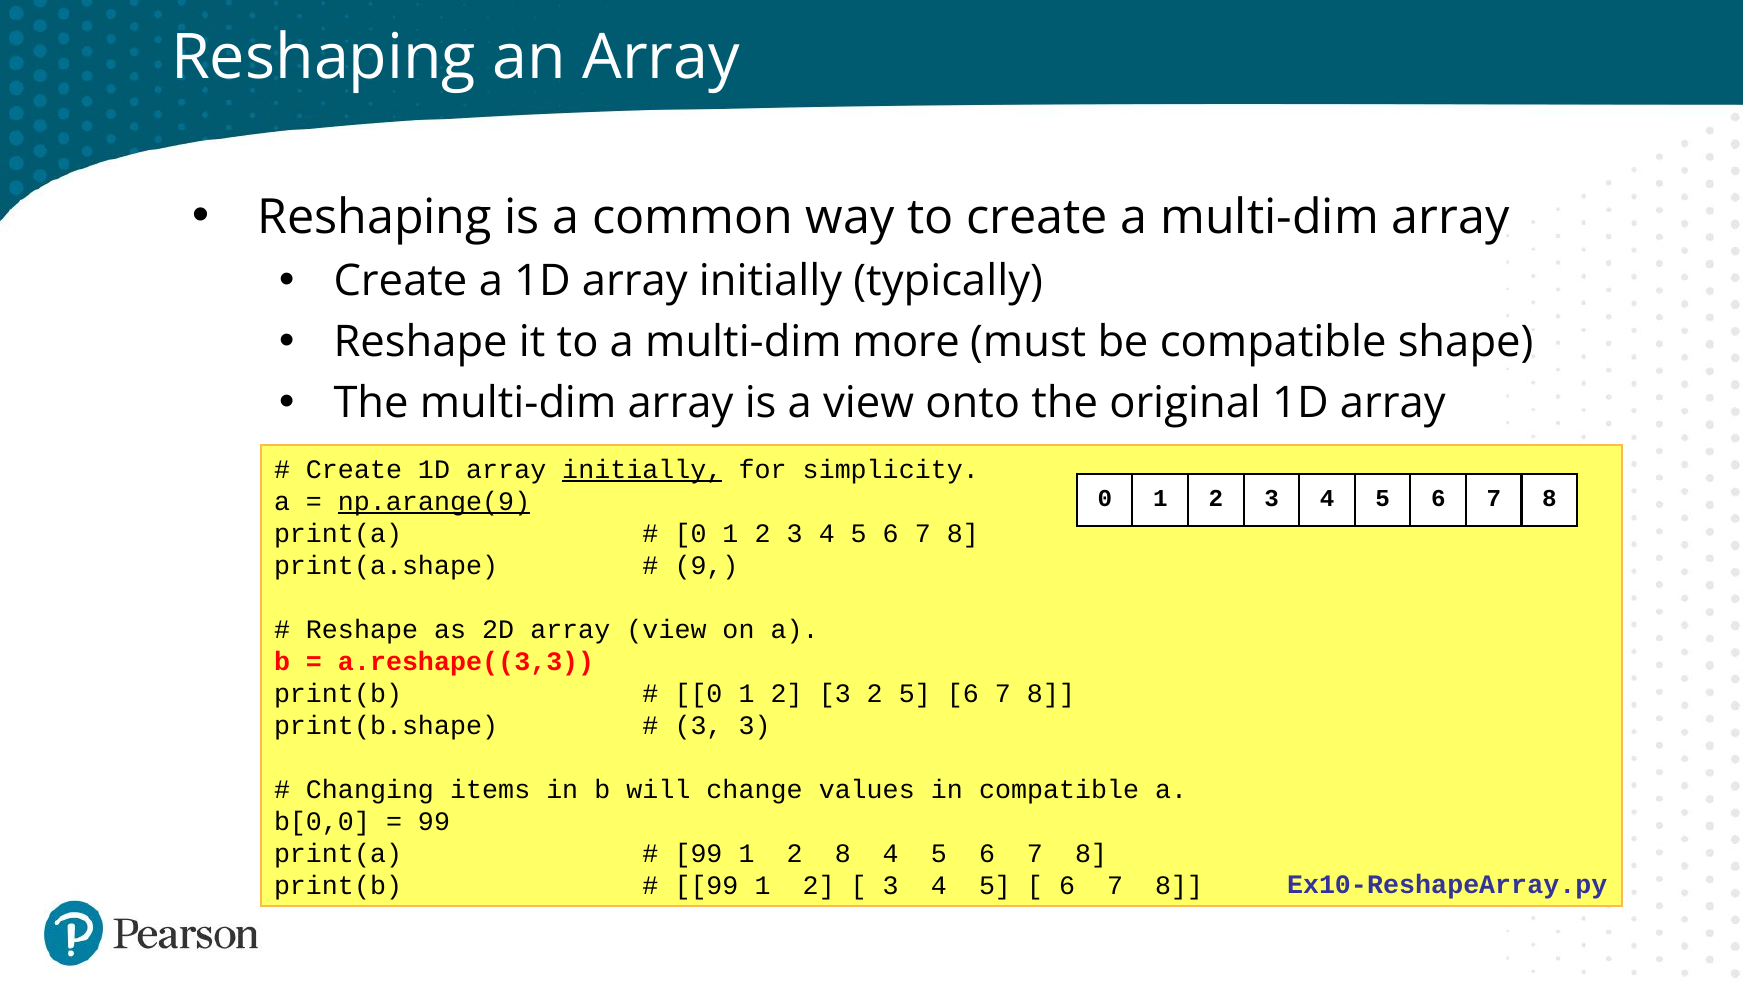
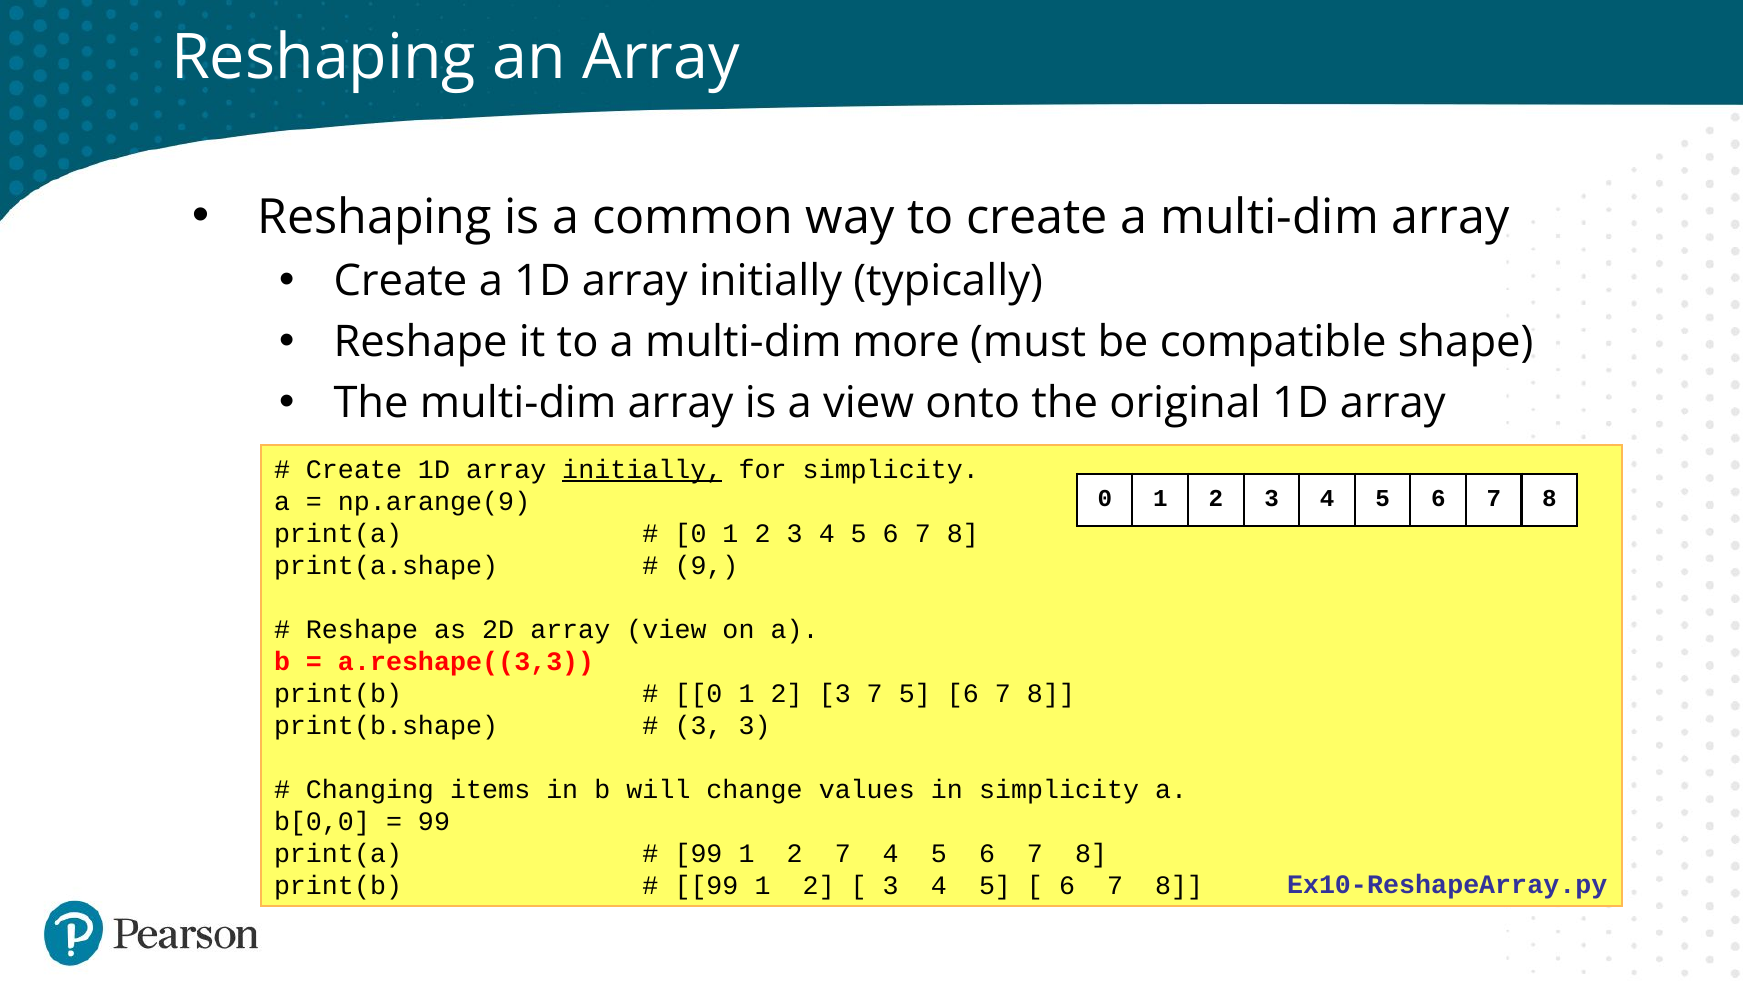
np.arange(9 underline: present -> none (434, 501)
3 2: 2 -> 7 (875, 693)
in compatible: compatible -> simplicity (1059, 789)
2 8: 8 -> 7 (843, 853)
